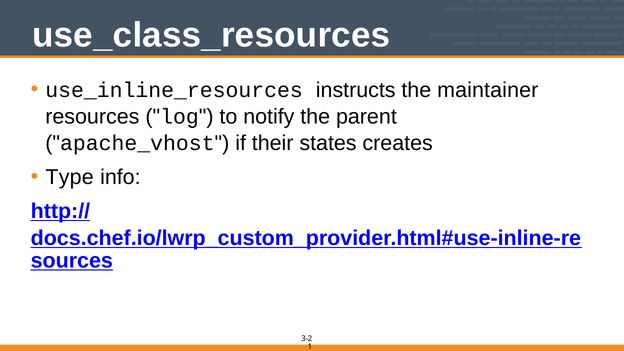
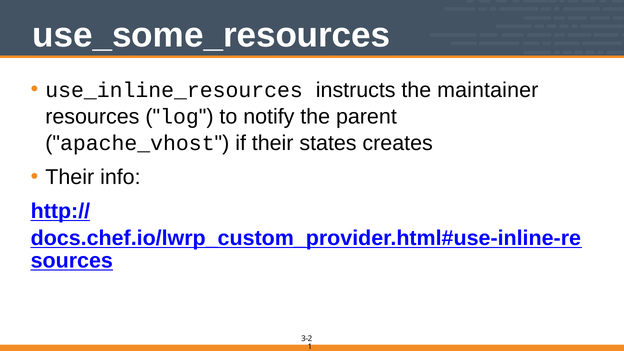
use_class_resources: use_class_resources -> use_some_resources (211, 35)
Type: Type -> Their (70, 177)
